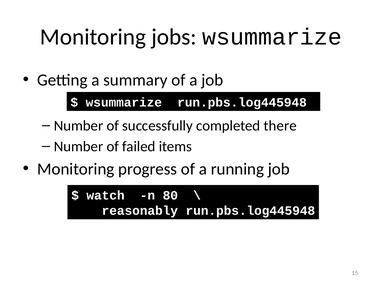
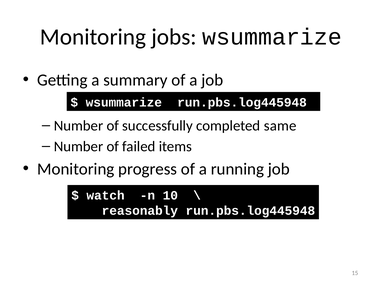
there: there -> same (280, 126)
80: 80 -> 10 (170, 195)
